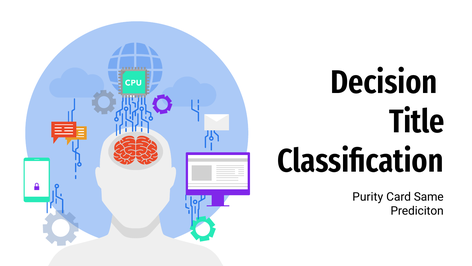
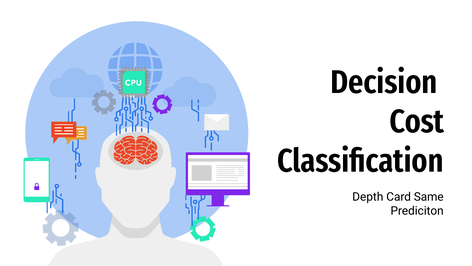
Title: Title -> Cost (417, 121)
Purity: Purity -> Depth (368, 197)
